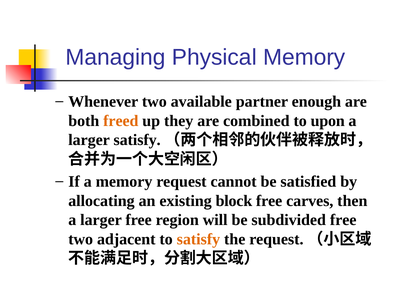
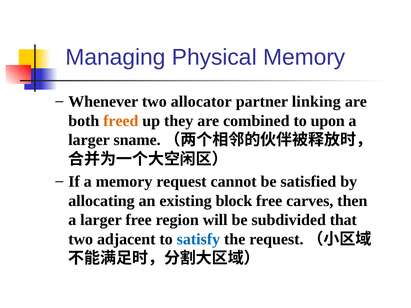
available: available -> allocator (201, 102)
enough: enough -> linking (316, 102)
larger satisfy: satisfy -> sname (137, 140)
subdivided free: free -> that (343, 220)
satisfy colour: orange -> blue (198, 239)
